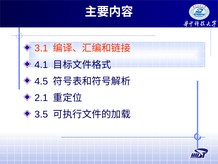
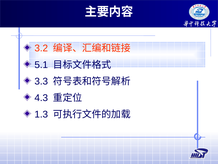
3.1: 3.1 -> 3.2 (41, 48)
4.1: 4.1 -> 5.1 (41, 65)
4.5: 4.5 -> 3.3 (41, 81)
2.1: 2.1 -> 4.3 (41, 98)
3.5: 3.5 -> 1.3 (41, 114)
